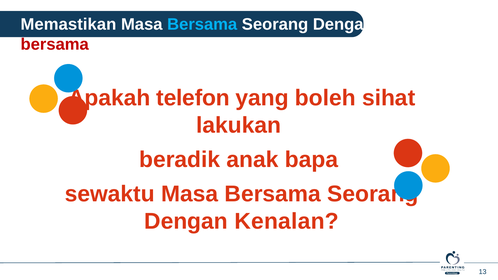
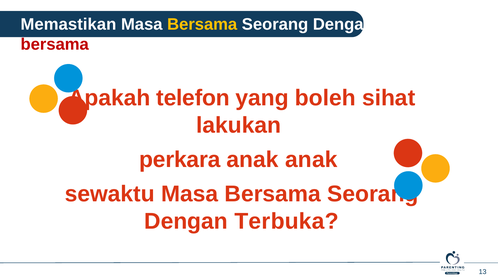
Bersama colour: light blue -> yellow (202, 24)
beradik: beradik -> perkara (180, 160)
anak bapa: bapa -> anak (311, 160)
Kenalan: Kenalan -> Terbuka (287, 221)
